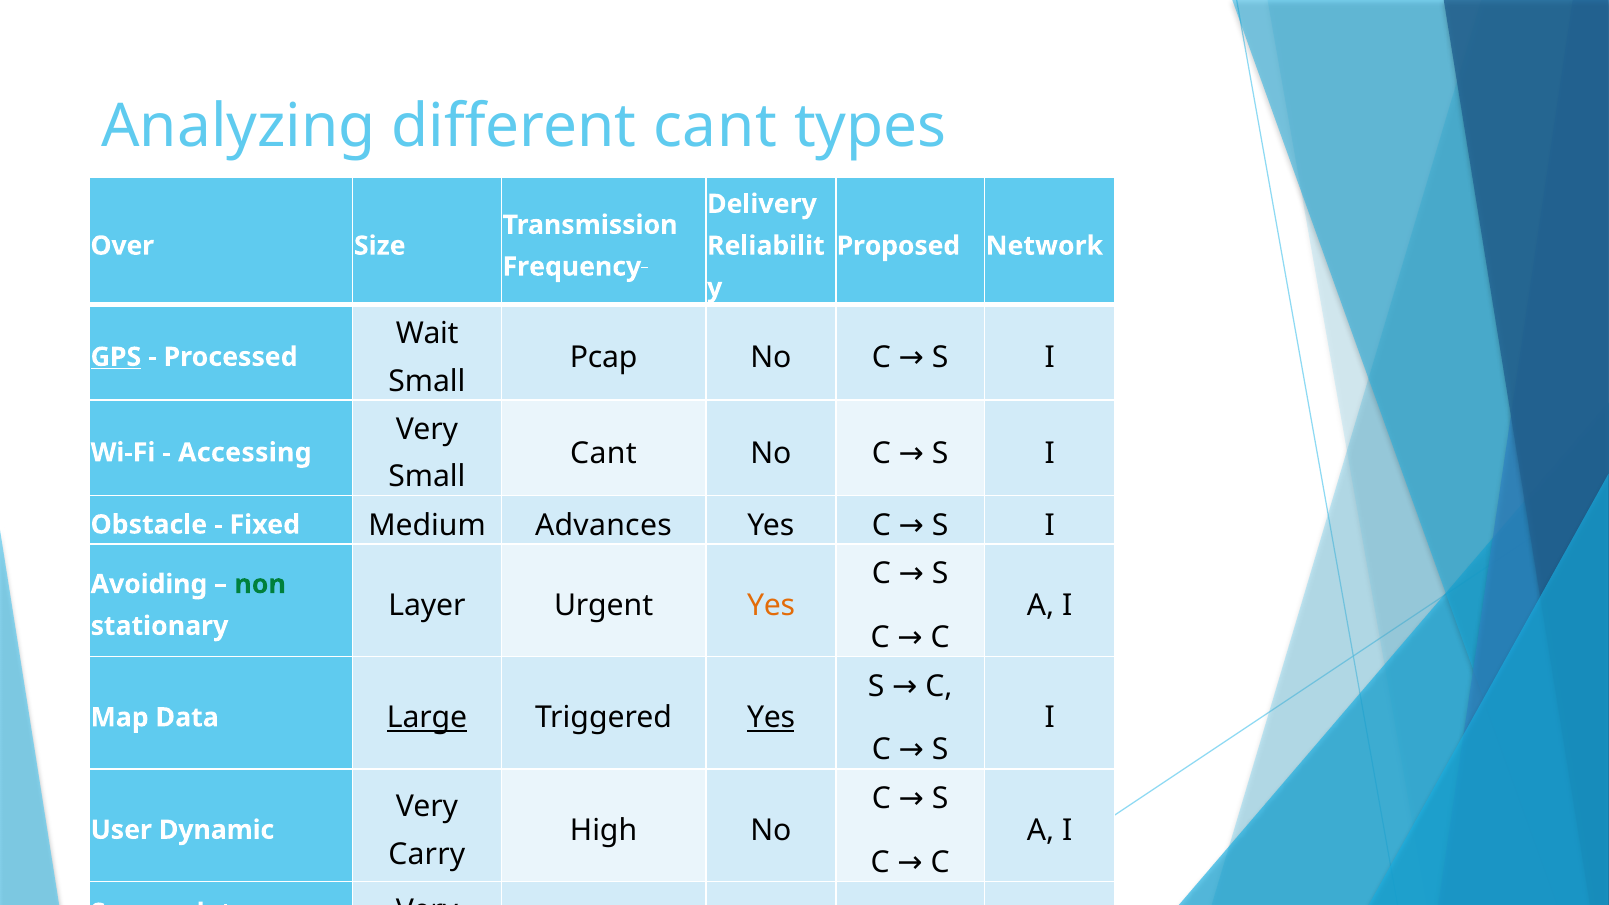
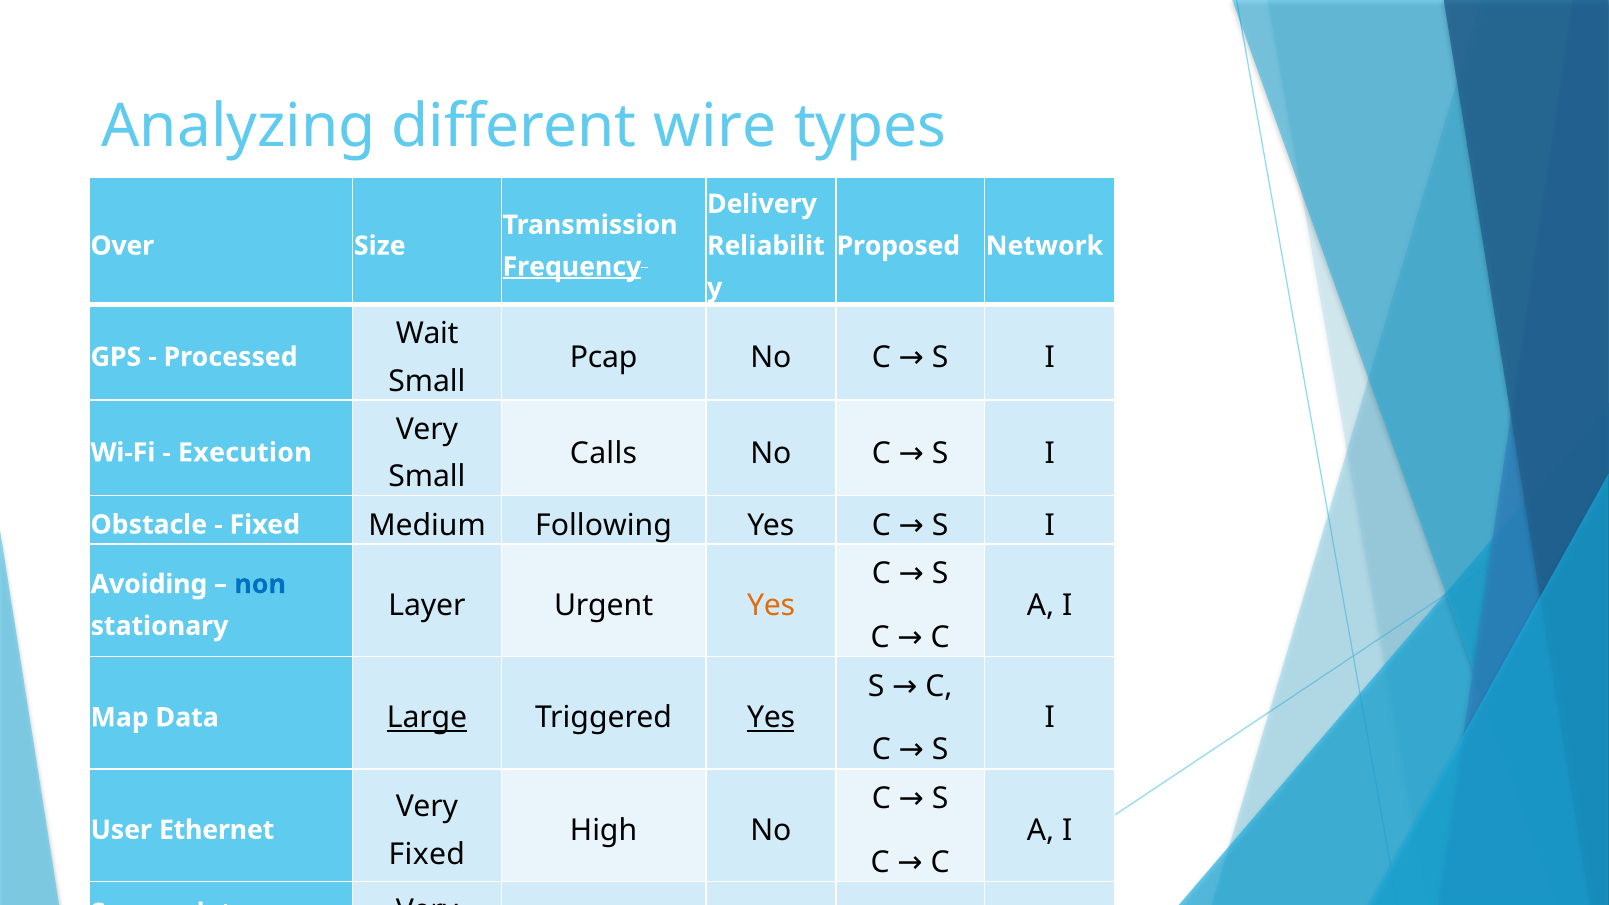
different cant: cant -> wire (715, 127)
Frequency underline: none -> present (572, 267)
GPS underline: present -> none (116, 357)
Cant: Cant -> Calls (603, 453)
Accessing: Accessing -> Execution (245, 453)
Advances: Advances -> Following (604, 525)
non colour: green -> blue (260, 584)
Dynamic: Dynamic -> Ethernet (217, 830)
Carry: Carry -> Fixed (427, 854)
